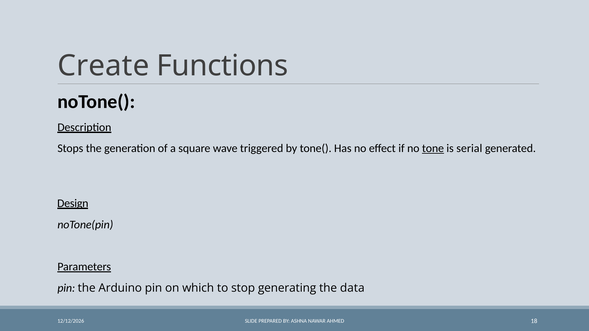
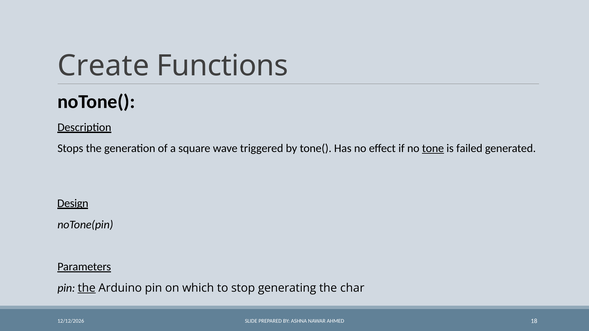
serial: serial -> failed (469, 149)
the underline: none -> present (87, 288)
data: data -> char (352, 288)
